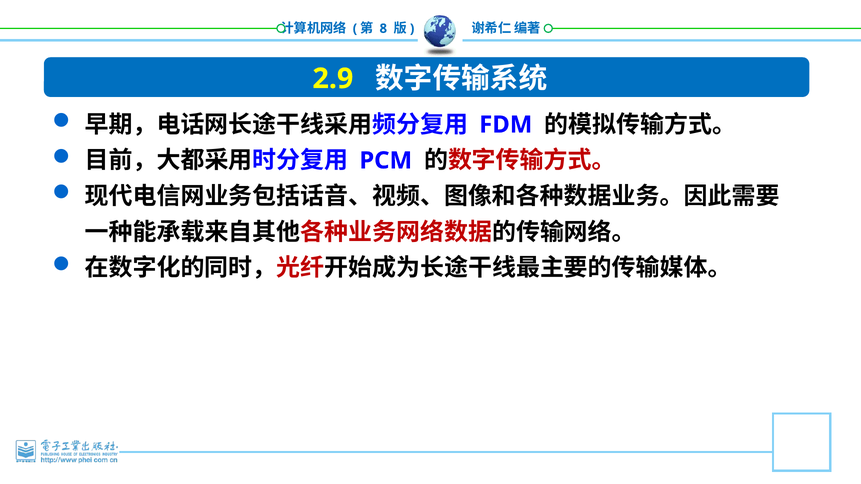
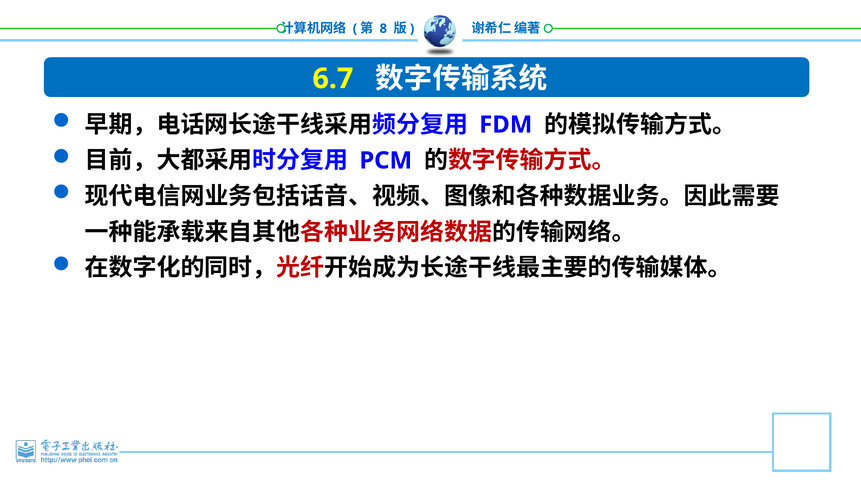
2.9: 2.9 -> 6.7 (333, 79)
